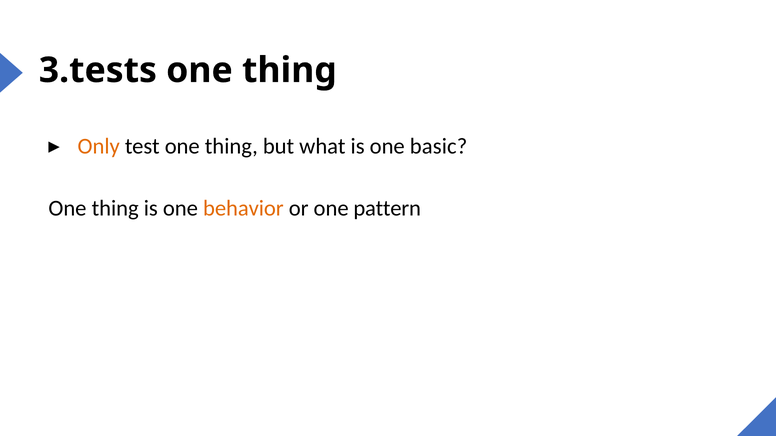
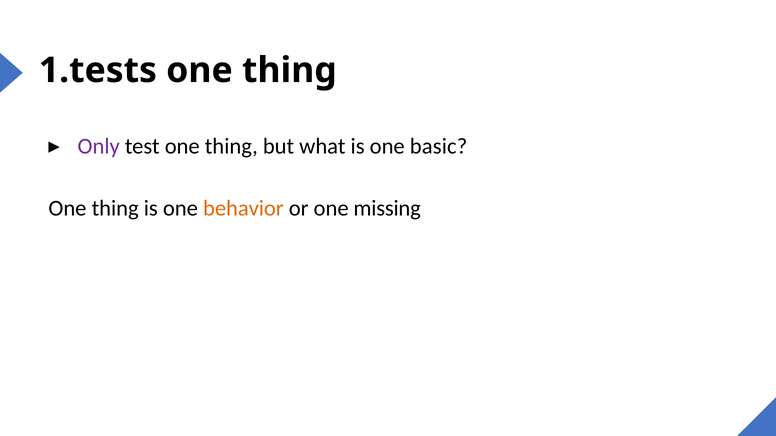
3.tests: 3.tests -> 1.tests (98, 70)
Only colour: orange -> purple (99, 147)
pattern: pattern -> missing (387, 208)
